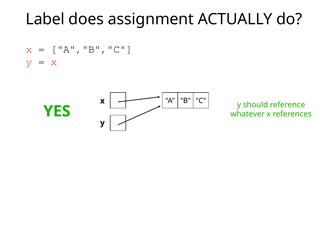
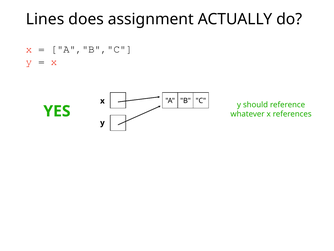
Label: Label -> Lines (45, 19)
